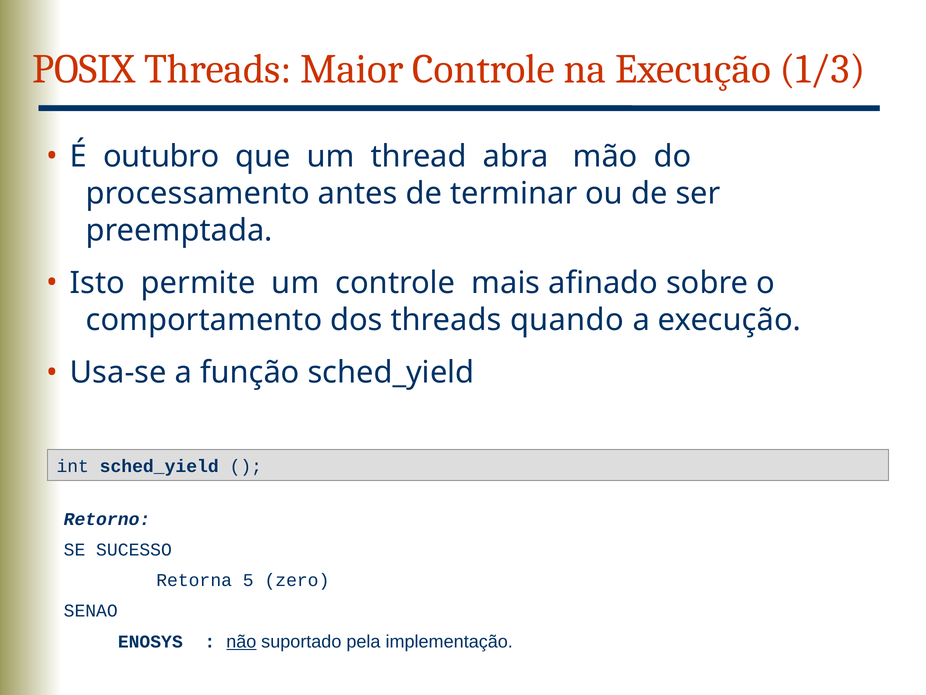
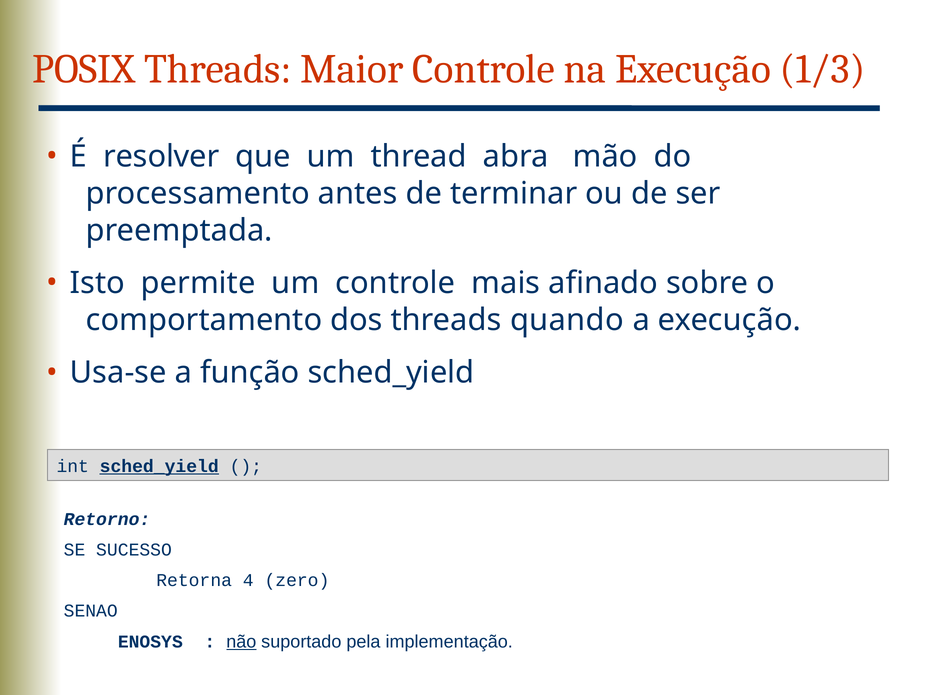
outubro: outubro -> resolver (161, 156)
sched_yield underline: none -> present (159, 466)
5: 5 -> 4 (248, 580)
